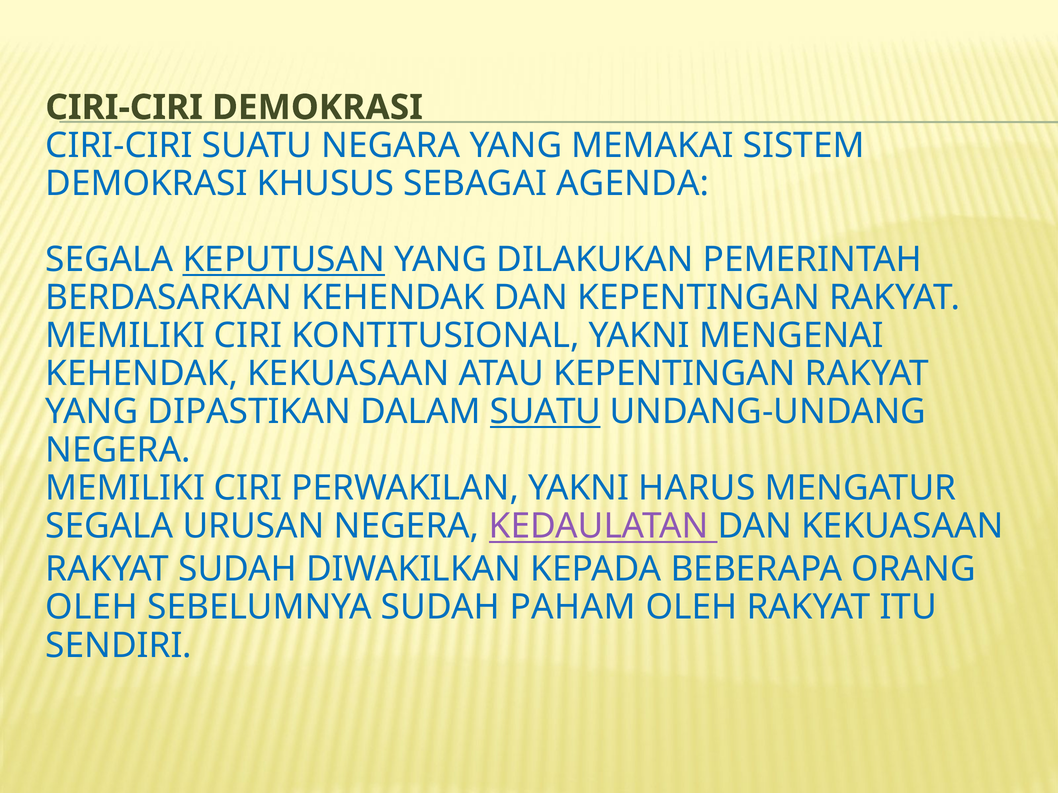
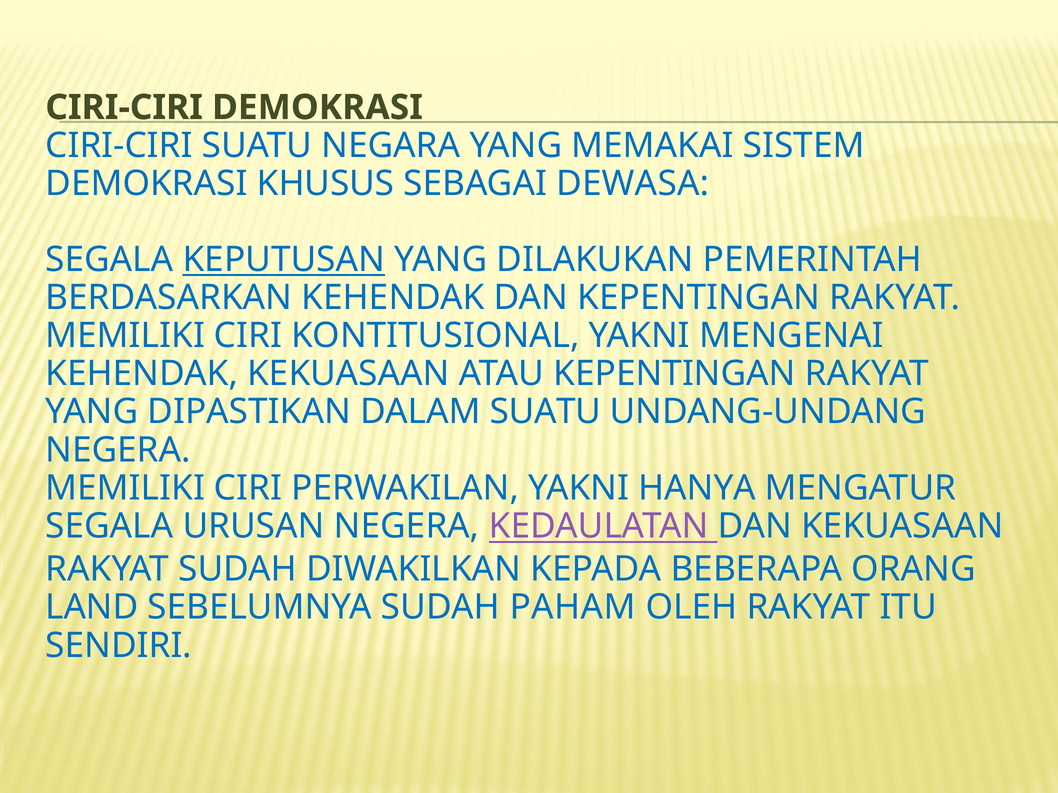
AGENDA: AGENDA -> DEWASA (633, 184)
SUATU underline: present -> none (545, 412)
HARUS: HARUS -> HANYA (697, 488)
OLEH: OLEH -> LAND (92, 608)
